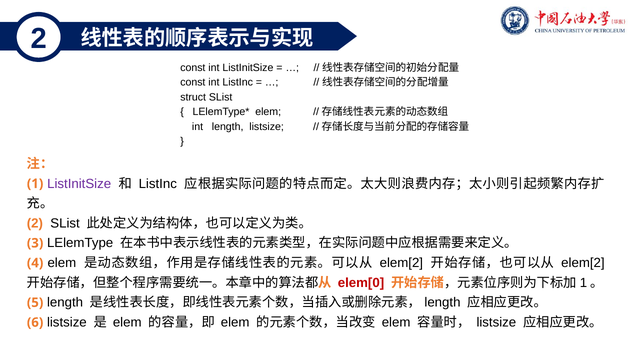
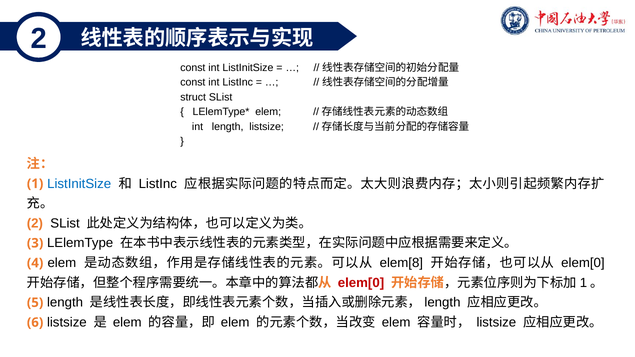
ListInitSize colour: purple -> blue (79, 184)
elem[2: elem[2 -> elem[8 (401, 263)
elem[2: elem[2 -> elem[0 (583, 263)
